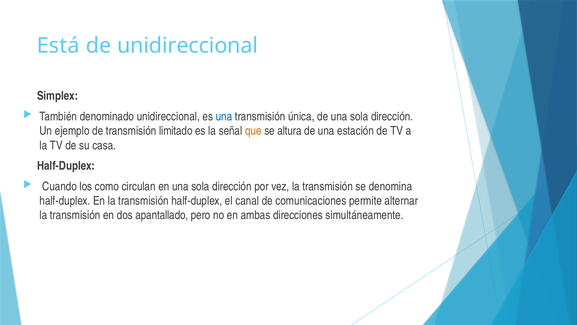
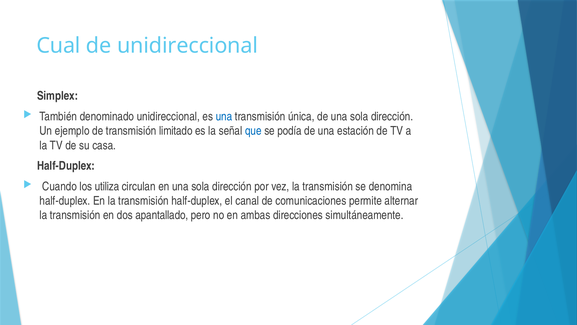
Está: Está -> Cual (58, 46)
que colour: orange -> blue (253, 131)
altura: altura -> podía (290, 131)
como: como -> utiliza (107, 186)
